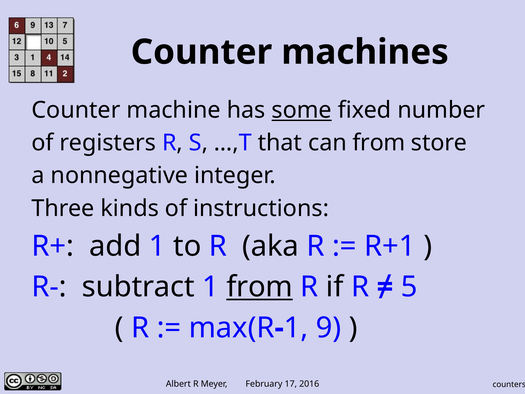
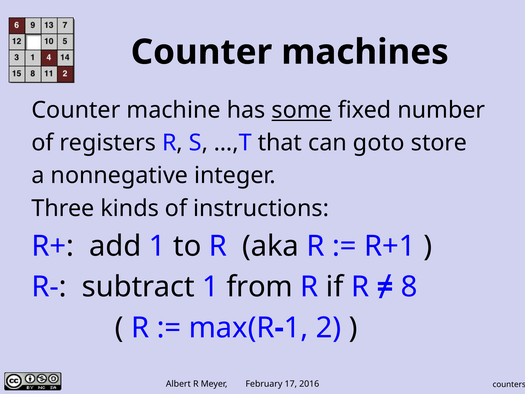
can from: from -> goto (379, 143)
from underline: present -> none (260, 287)
5: 5 -> 8 (409, 287)
9: 9 -> 2 (329, 328)
